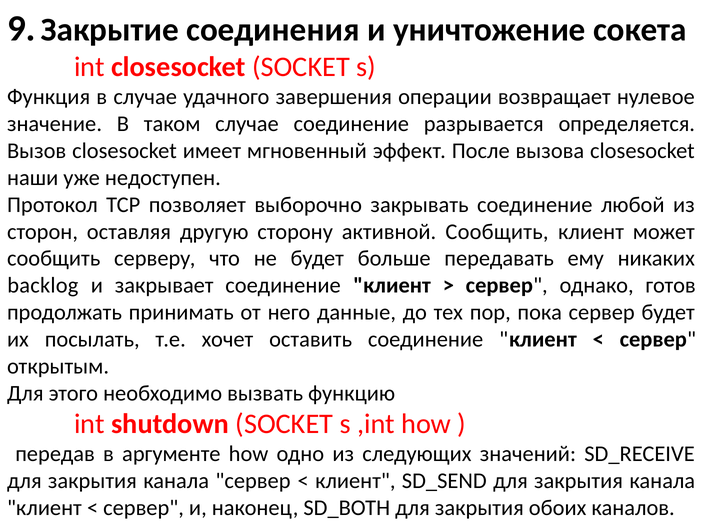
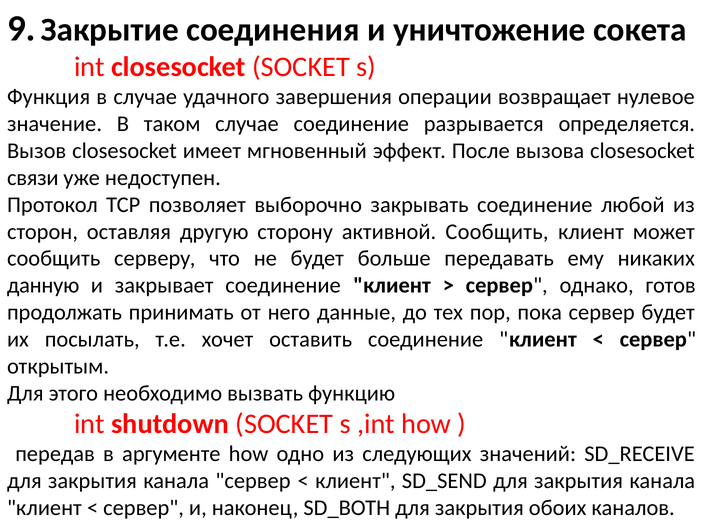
наши: наши -> связи (33, 178)
backlog: backlog -> данную (43, 286)
